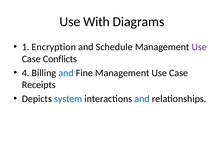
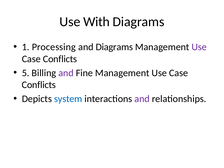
Encryption: Encryption -> Processing (54, 47)
and Schedule: Schedule -> Diagrams (114, 47)
4: 4 -> 5 (26, 73)
and colour: blue -> purple (66, 73)
Receipts: Receipts -> Conflicts (39, 85)
and colour: blue -> purple (142, 99)
